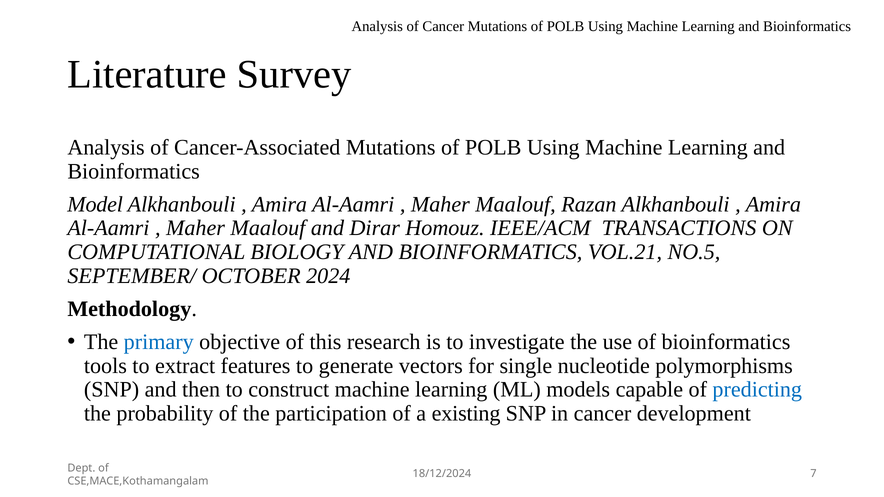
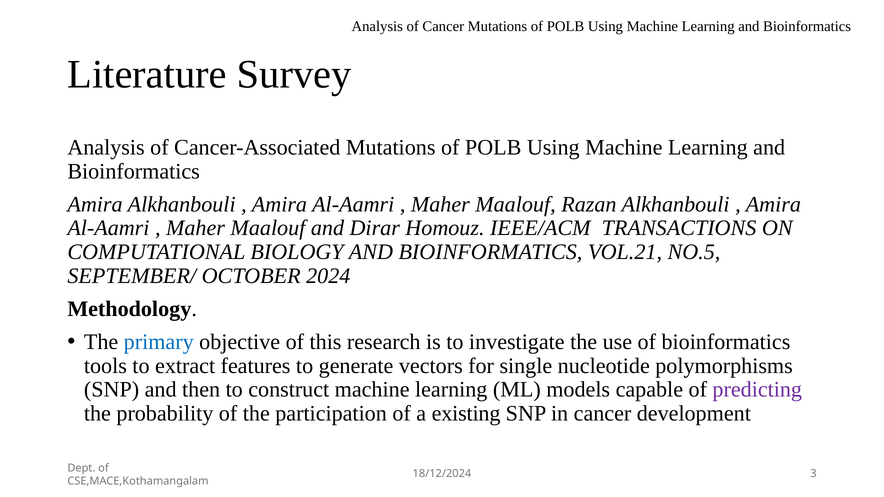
Model: Model -> Amira (95, 204)
predicting colour: blue -> purple (757, 390)
7: 7 -> 3 (813, 474)
